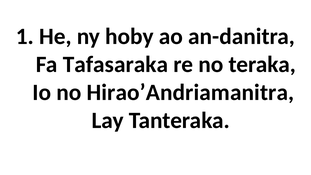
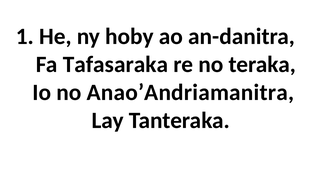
Hirao’Andriamanitra: Hirao’Andriamanitra -> Anao’Andriamanitra (190, 92)
